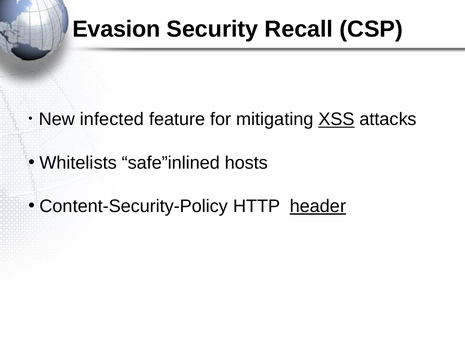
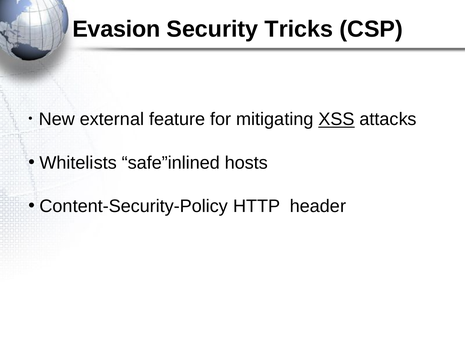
Recall: Recall -> Tricks (299, 29)
infected: infected -> external (112, 119)
header underline: present -> none (318, 206)
